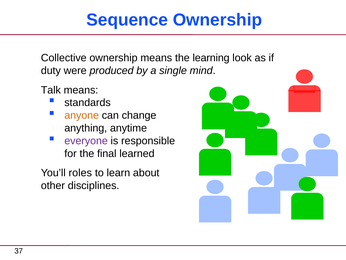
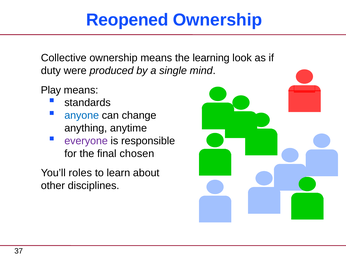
Sequence: Sequence -> Reopened (127, 20)
Talk: Talk -> Play (51, 90)
anyone colour: orange -> blue (82, 115)
learned: learned -> chosen (137, 153)
